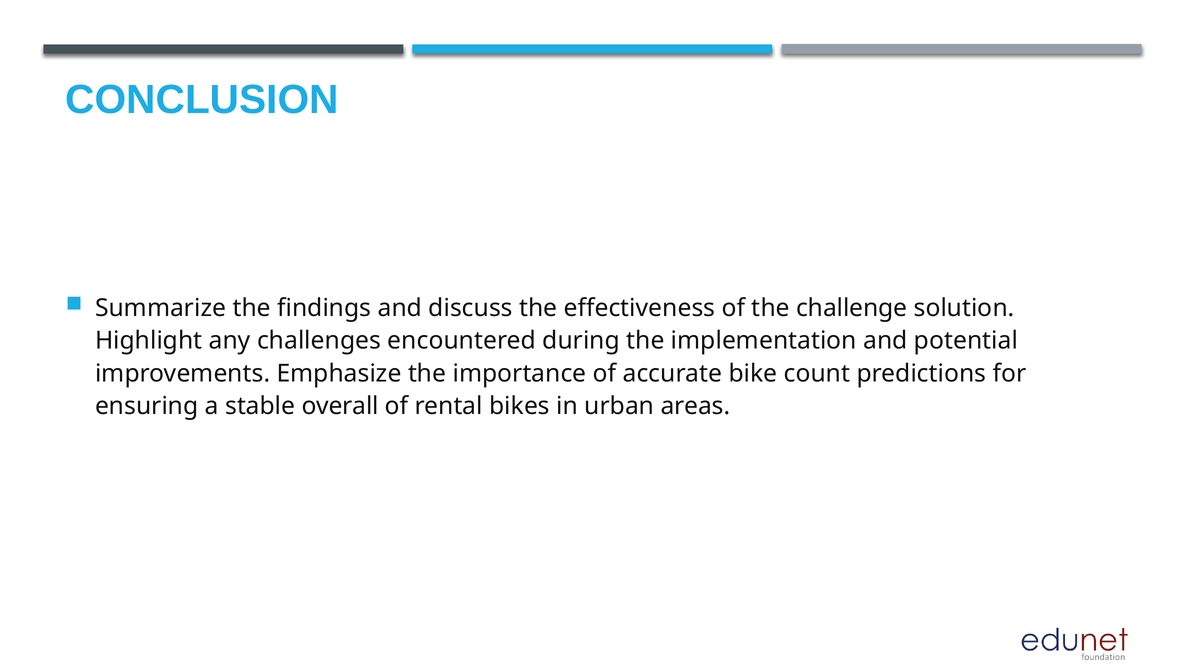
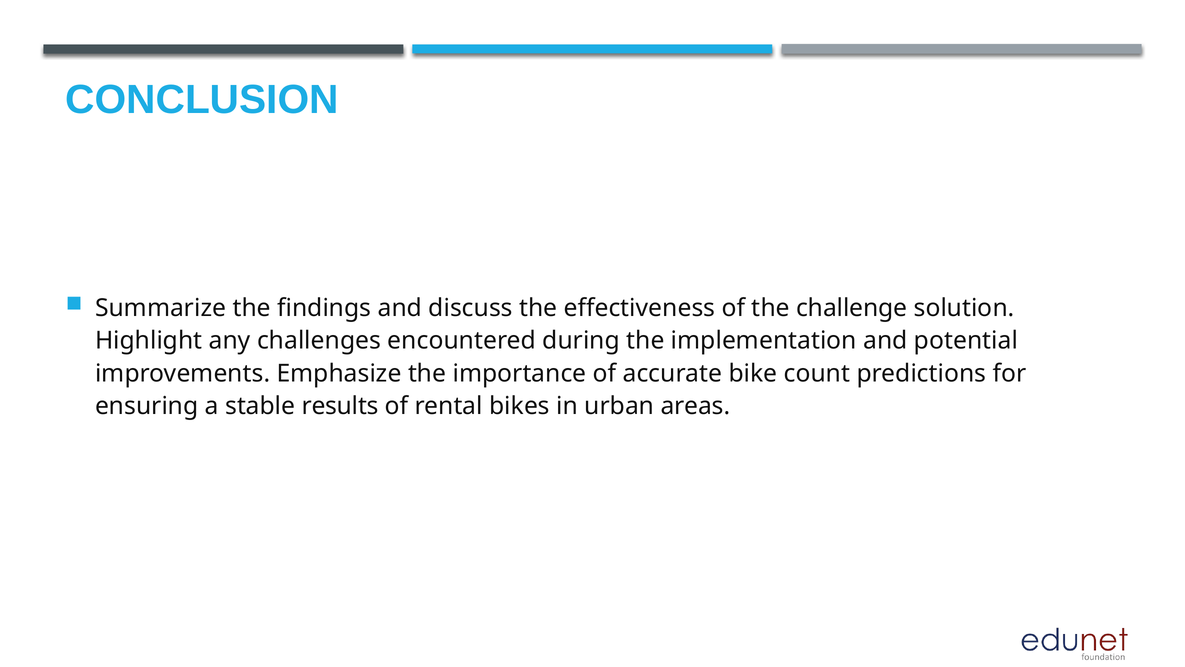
overall: overall -> results (340, 406)
